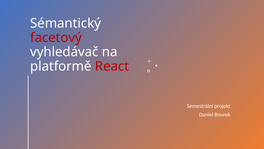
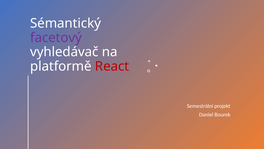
facetový colour: red -> purple (56, 38)
